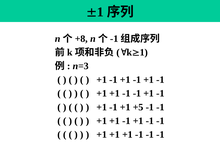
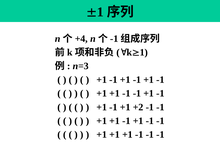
+8: +8 -> +4 (81, 39)
+5: +5 -> +2 (138, 107)
